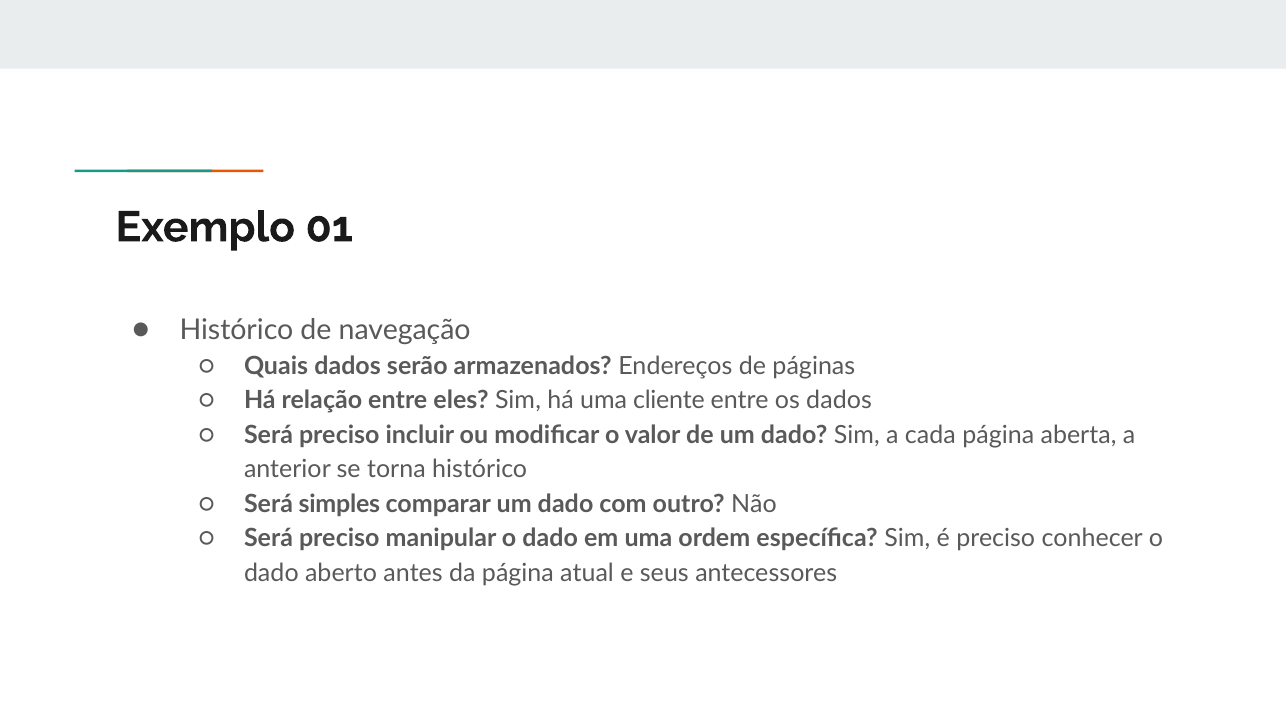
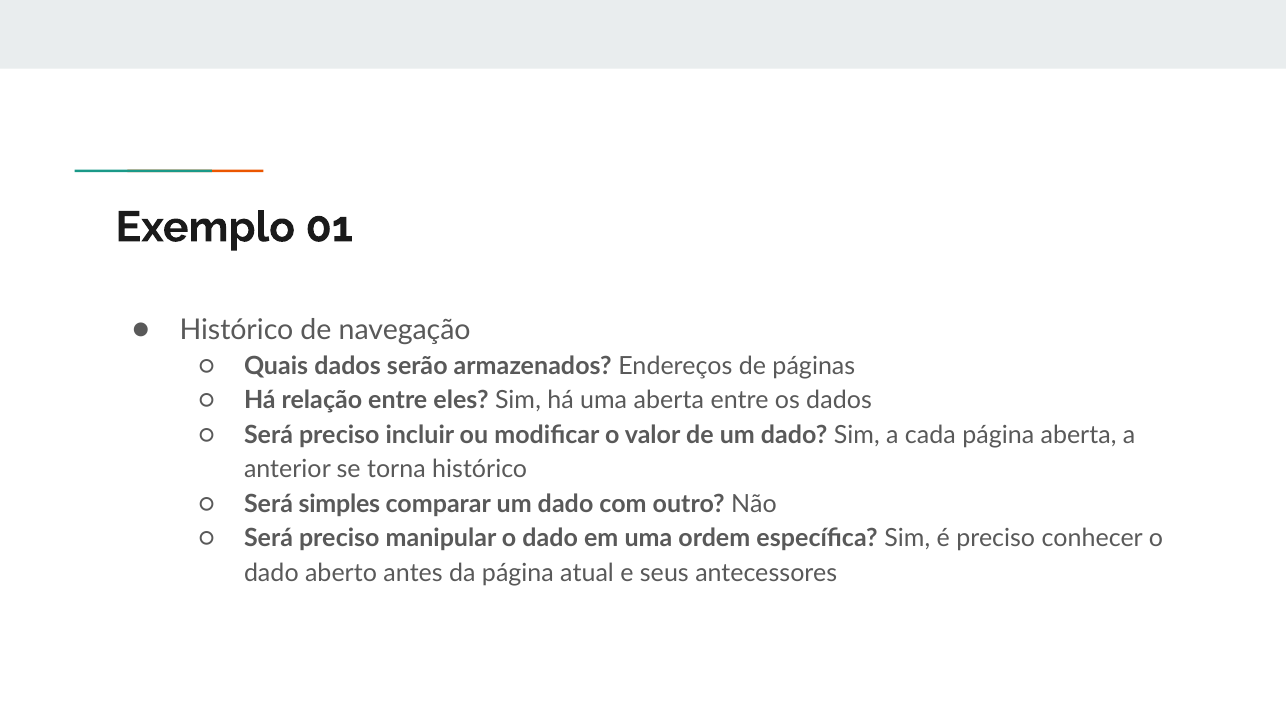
uma cliente: cliente -> aberta (669, 400)
